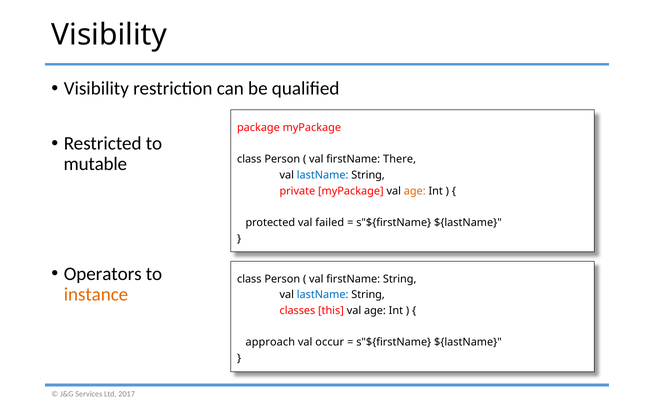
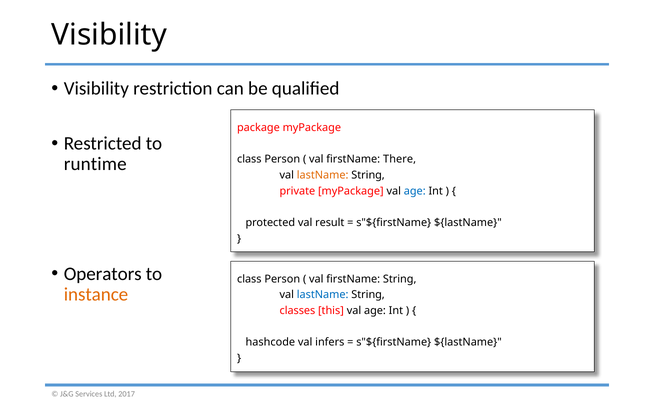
mutable: mutable -> runtime (95, 164)
lastName colour: blue -> orange (323, 175)
age colour: orange -> blue (415, 191)
failed: failed -> result (330, 223)
approach: approach -> hashcode (270, 342)
occur: occur -> infers (330, 342)
